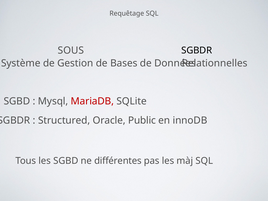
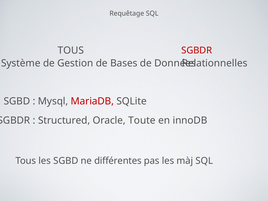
SOUS: SOUS -> TOUS (71, 50)
SGBDR colour: black -> red (197, 50)
Public: Public -> Toute (142, 121)
